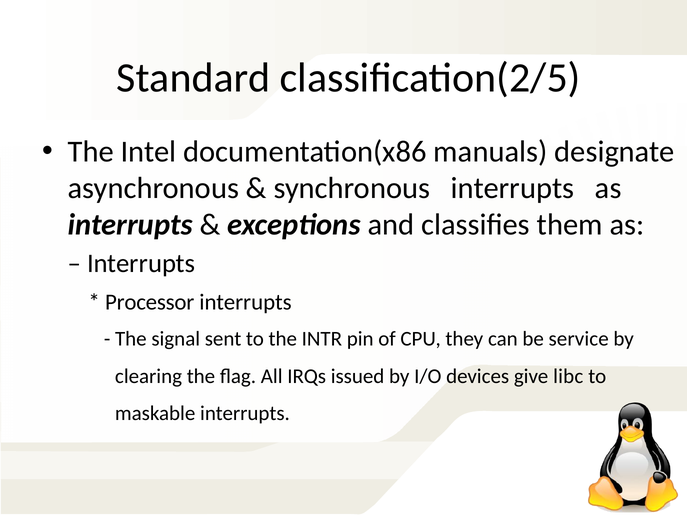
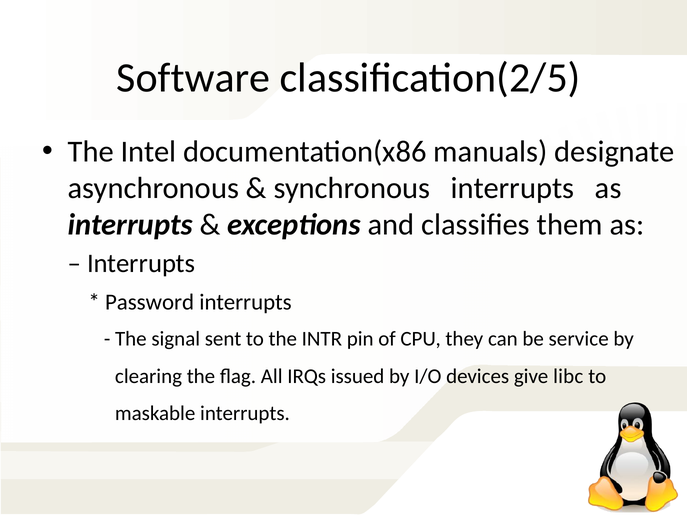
Standard: Standard -> Software (193, 78)
Processor: Processor -> Password (150, 302)
